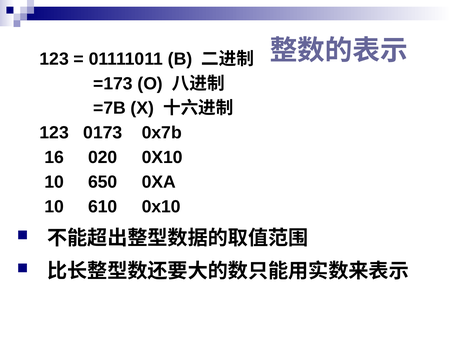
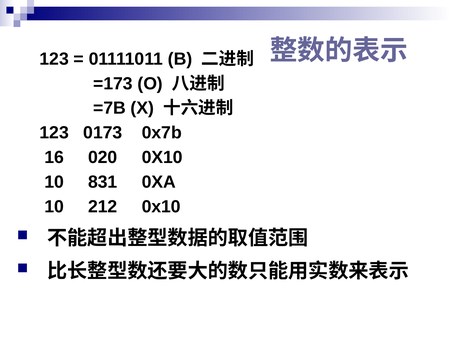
650: 650 -> 831 (103, 182)
610: 610 -> 212 (103, 207)
